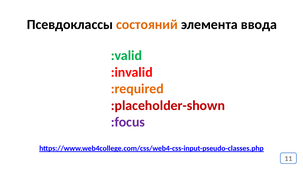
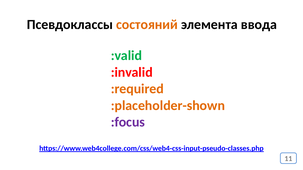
:placeholder-shown colour: red -> orange (168, 106)
